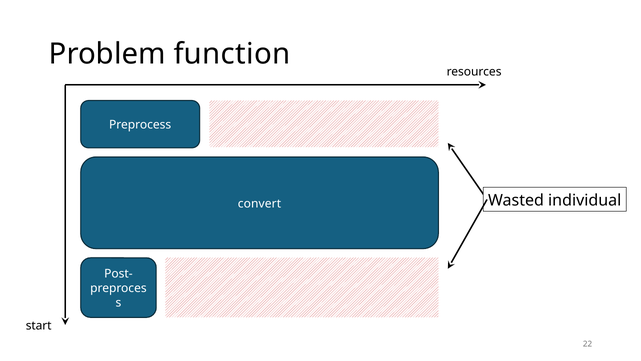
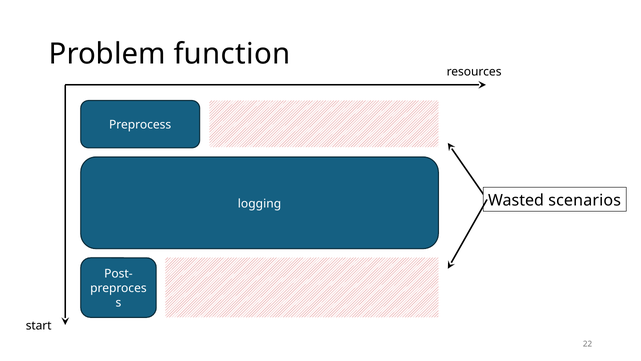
individual: individual -> scenarios (585, 200)
convert: convert -> logging (259, 203)
